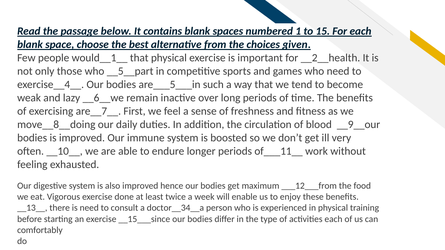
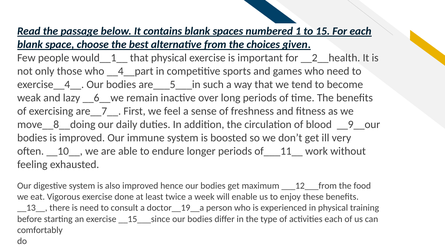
__5__part: __5__part -> __4__part (130, 71)
doctor__34__a: doctor__34__a -> doctor__19__a (175, 208)
